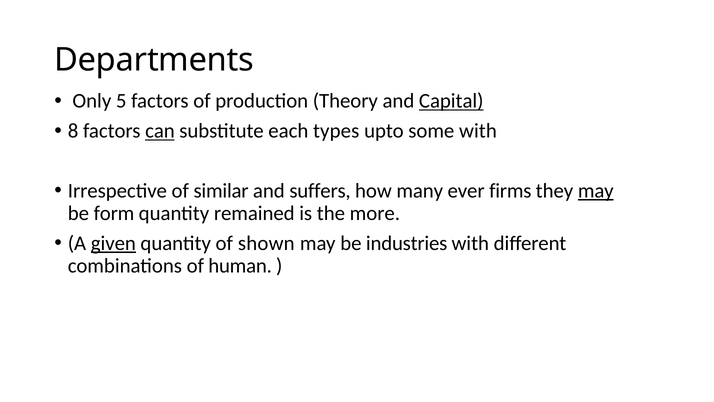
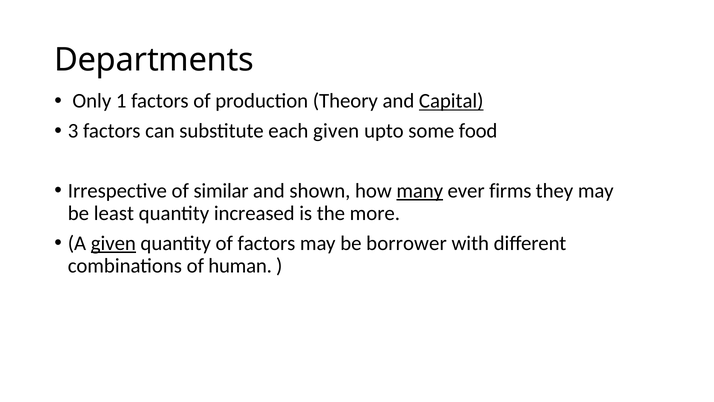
5: 5 -> 1 (121, 101)
8: 8 -> 3 (73, 131)
can underline: present -> none (160, 131)
each types: types -> given (336, 131)
some with: with -> food (478, 131)
suffers: suffers -> shown (320, 191)
many underline: none -> present (420, 191)
may underline: present -> none (596, 191)
form: form -> least (114, 213)
remained: remained -> increased (254, 213)
of shown: shown -> factors (266, 243)
industries: industries -> borrower (406, 243)
